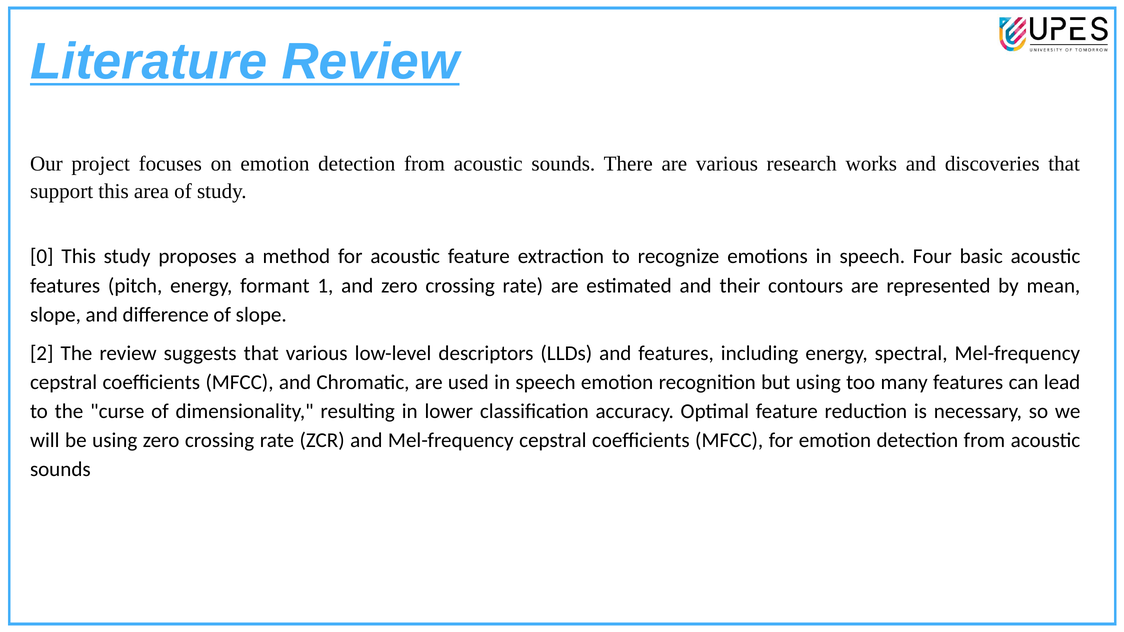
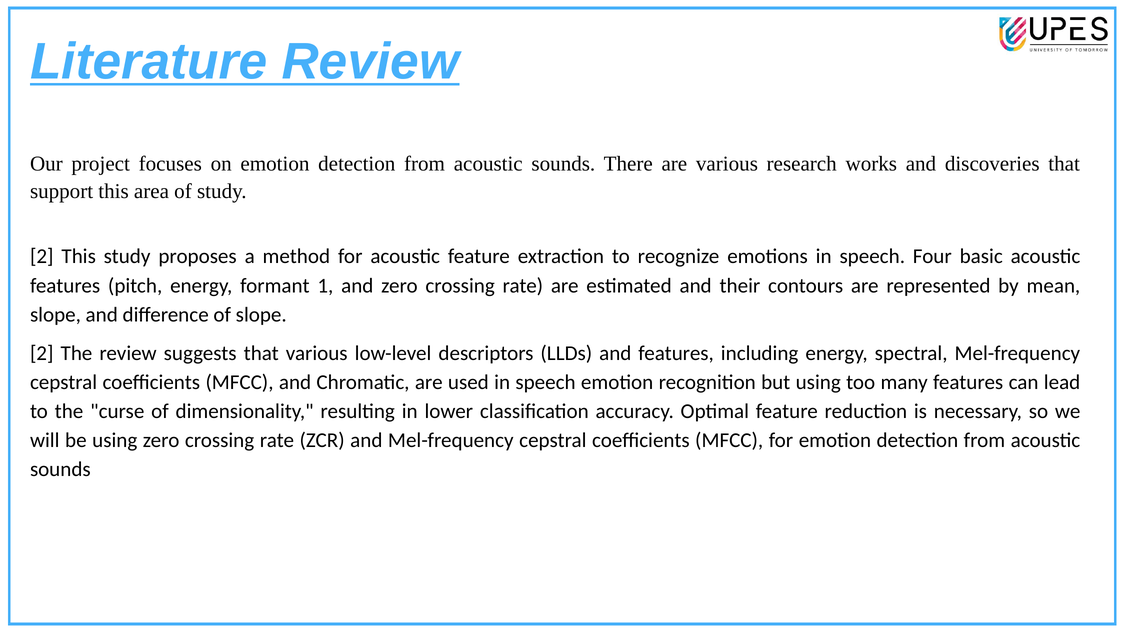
0: 0 -> 2 (42, 257)
